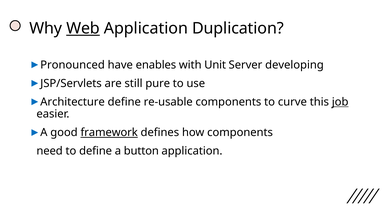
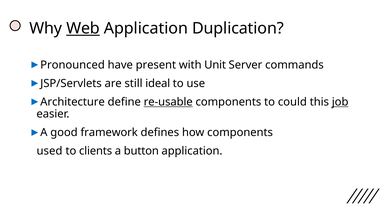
enables: enables -> present (156, 65)
developing: developing -> commands (294, 65)
pure: pure -> ideal (158, 83)
re-usable underline: none -> present (168, 102)
curve: curve -> could (292, 102)
framework underline: present -> none (109, 133)
need: need -> used (49, 151)
to define: define -> clients (96, 151)
